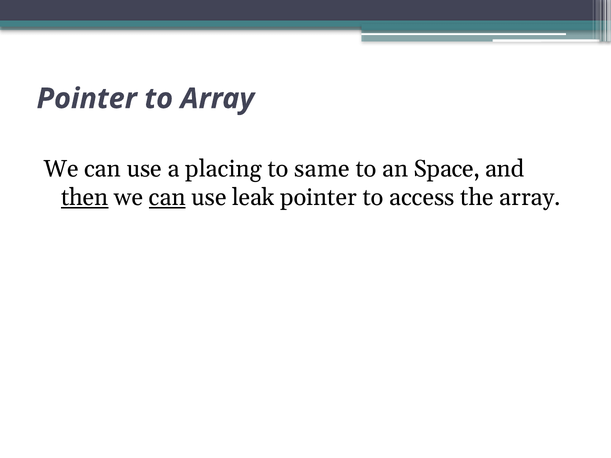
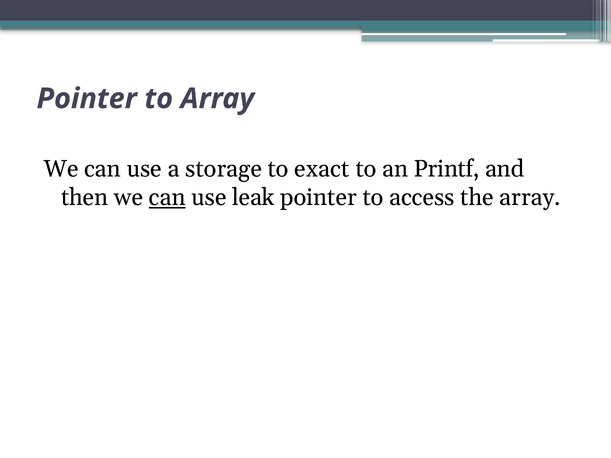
placing: placing -> storage (224, 169)
same: same -> exact (322, 169)
Space: Space -> Printf (447, 169)
then underline: present -> none (85, 198)
